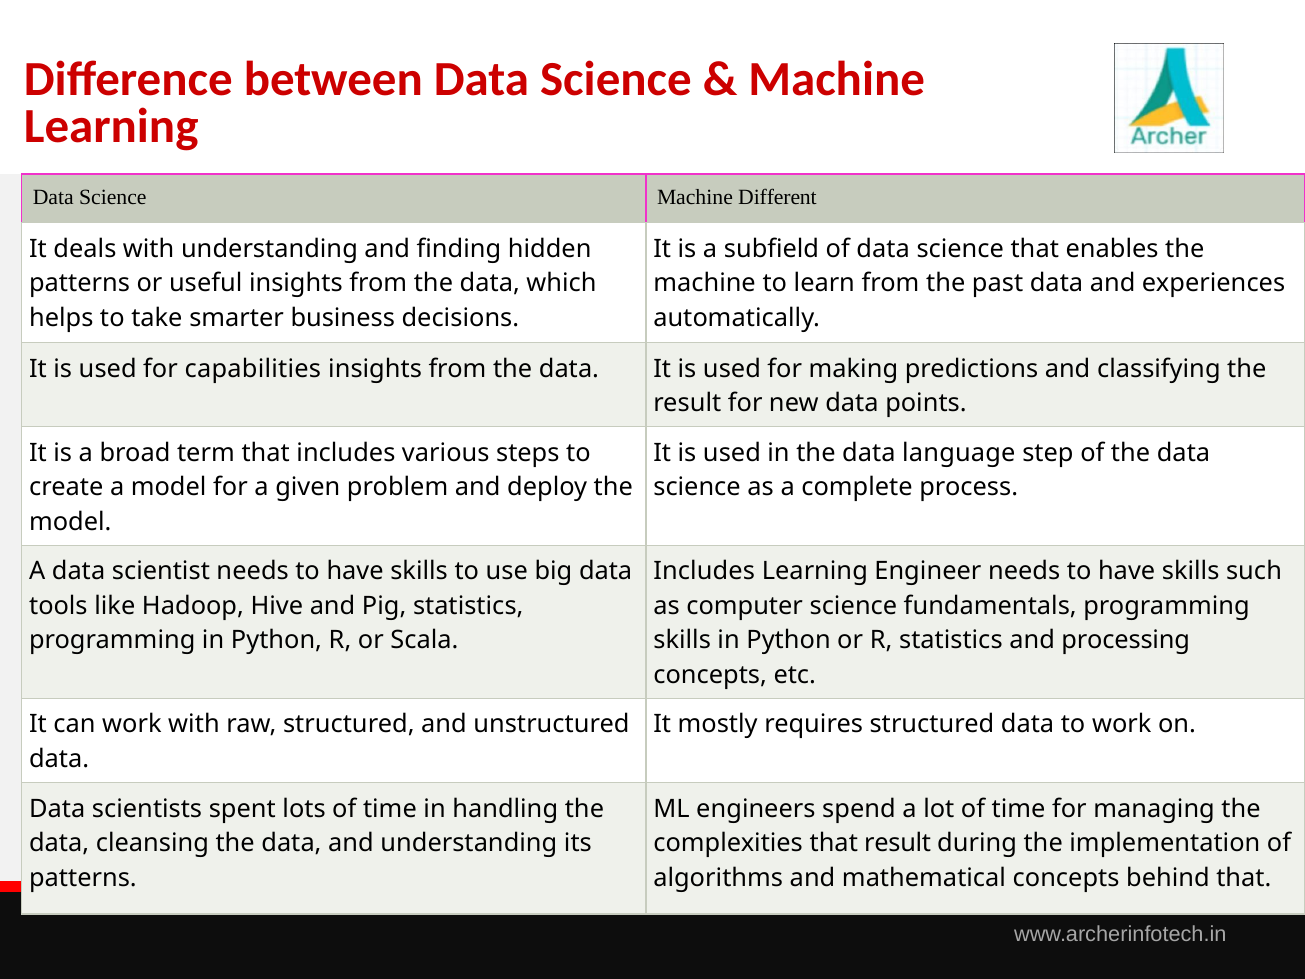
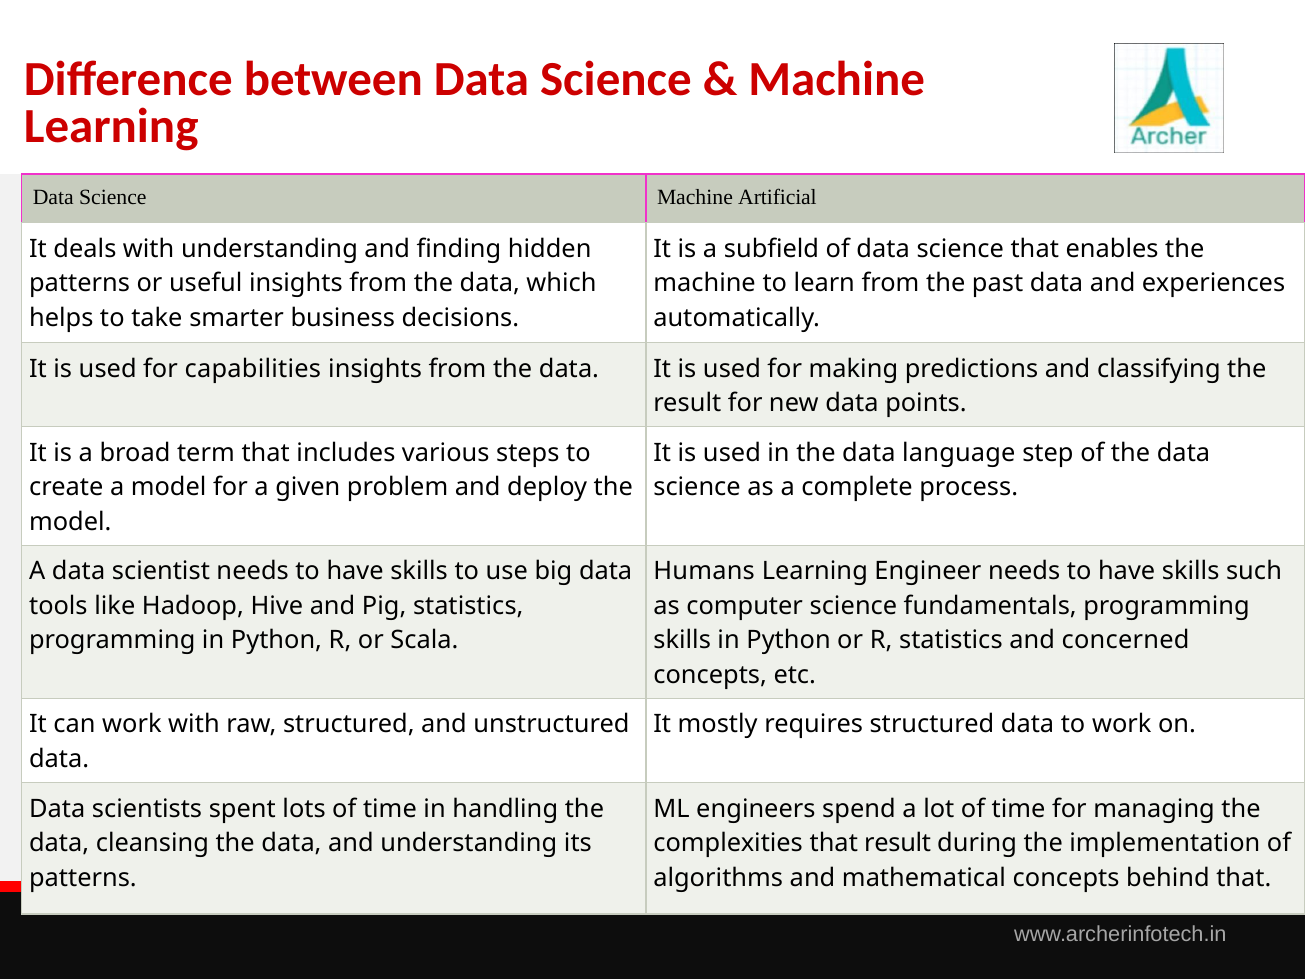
Different: Different -> Artificial (777, 197)
Includes: Includes -> Humans (704, 571)
processing: processing -> concerned (1126, 640)
